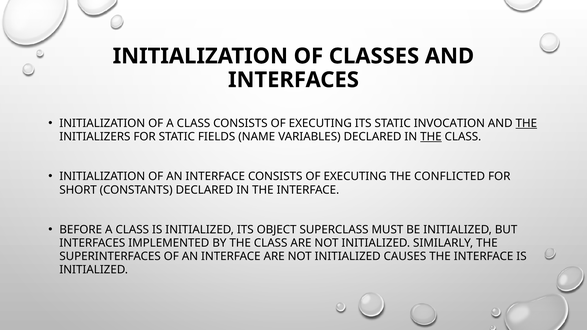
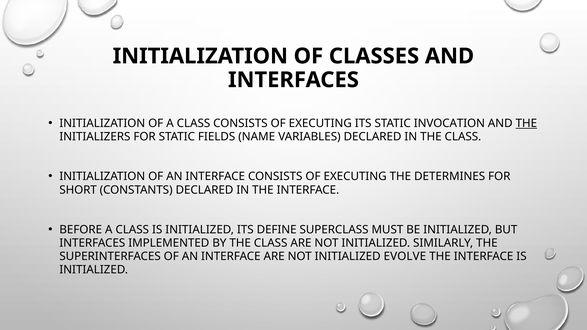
THE underline: present -> none (431, 137)
CONFLICTED: CONFLICTED -> DETERMINES (450, 177)
OBJECT: OBJECT -> DEFINE (277, 230)
CAUSES: CAUSES -> EVOLVE (405, 257)
